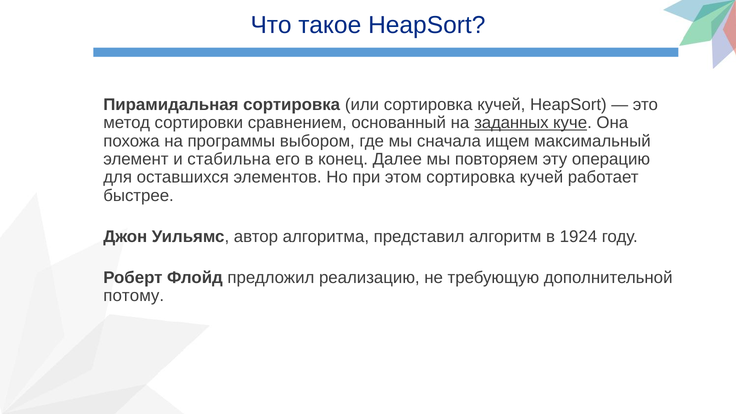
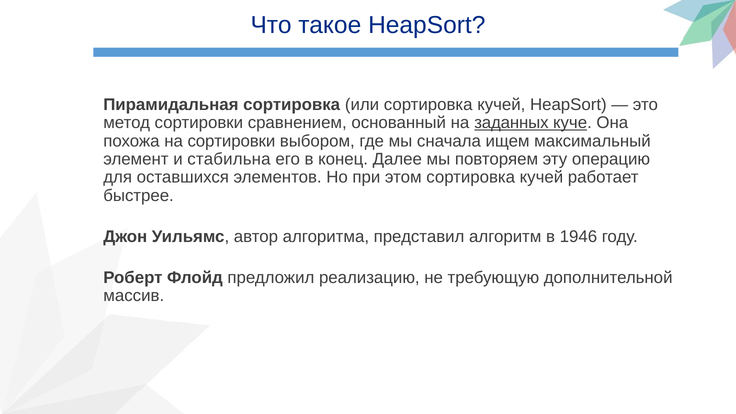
на программы: программы -> сортировки (231, 141)
1924: 1924 -> 1946 (578, 237)
потому: потому -> массив (134, 296)
